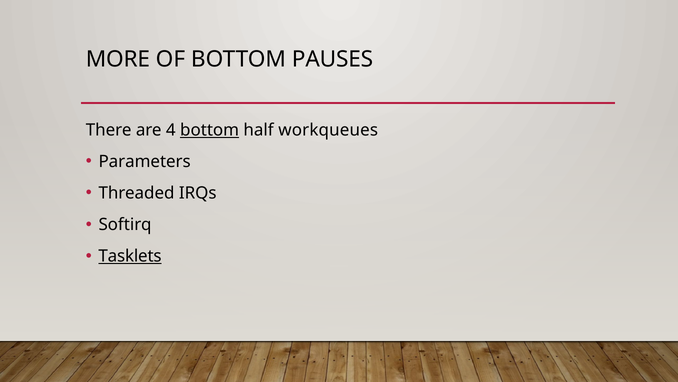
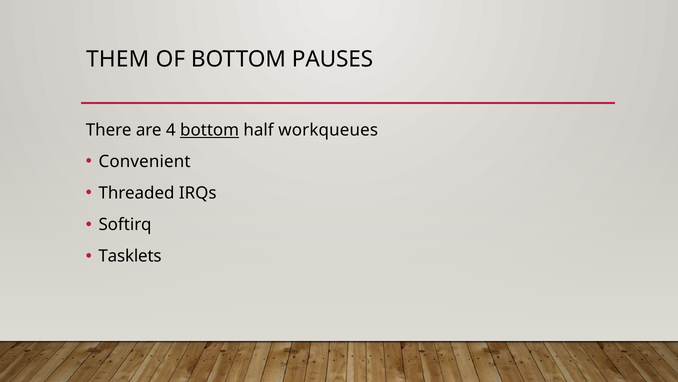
MORE: MORE -> THEM (118, 59)
Parameters: Parameters -> Convenient (145, 162)
Tasklets underline: present -> none (130, 256)
